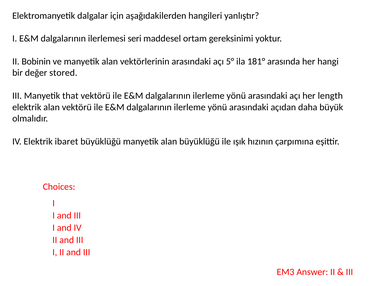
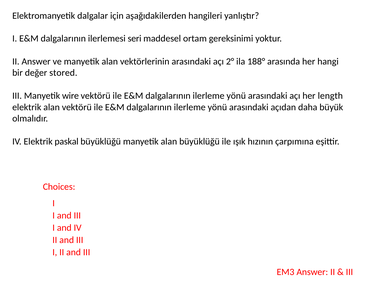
II Bobinin: Bobinin -> Answer (36, 61)
5°: 5° -> 2° (230, 61)
181°: 181° -> 188° (256, 61)
that: that -> wire (70, 96)
ibaret: ibaret -> paskal (67, 142)
